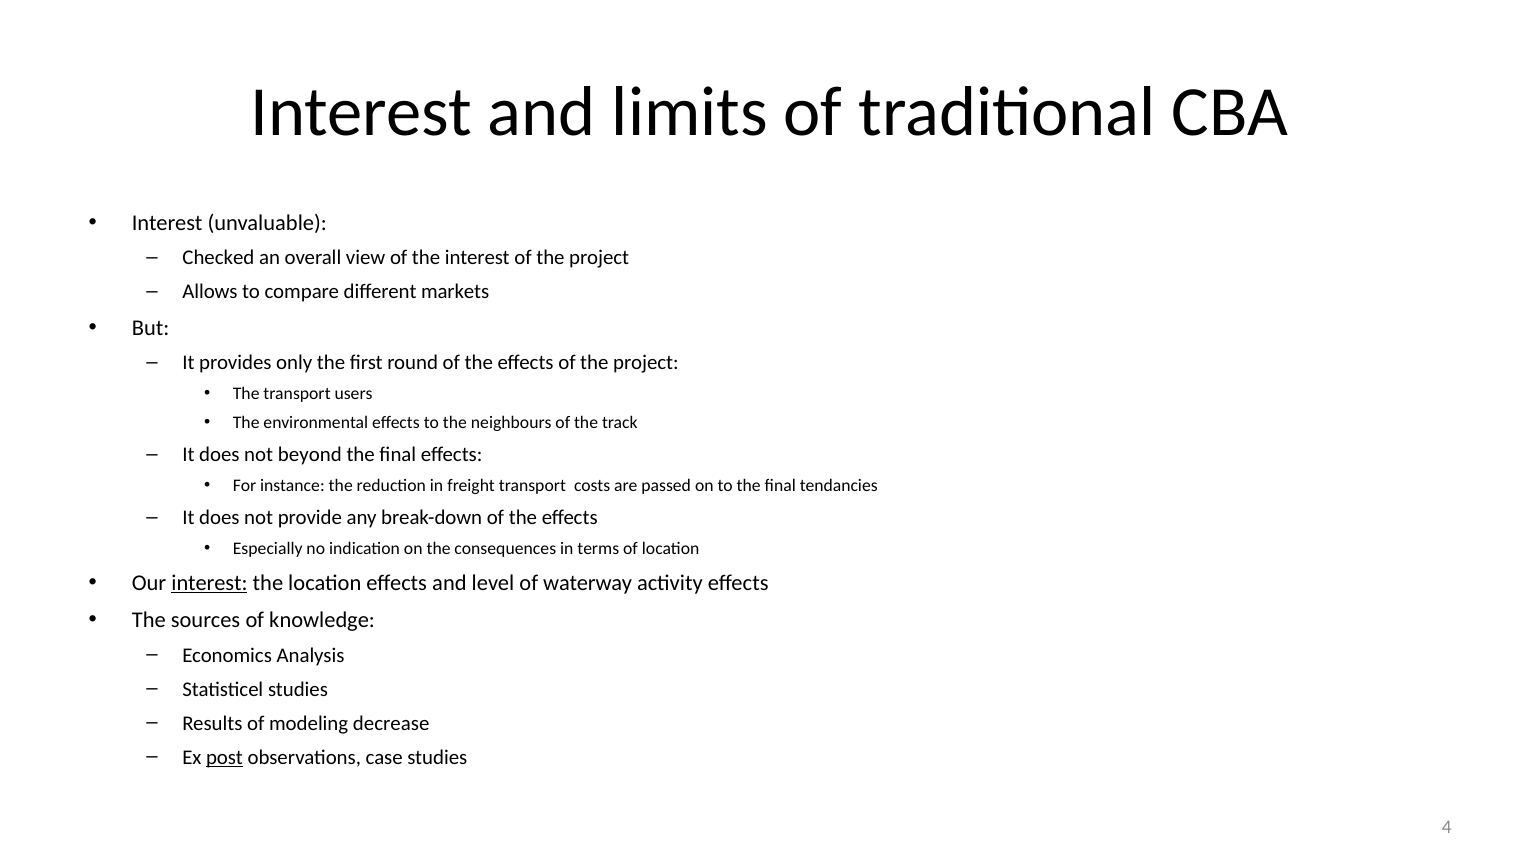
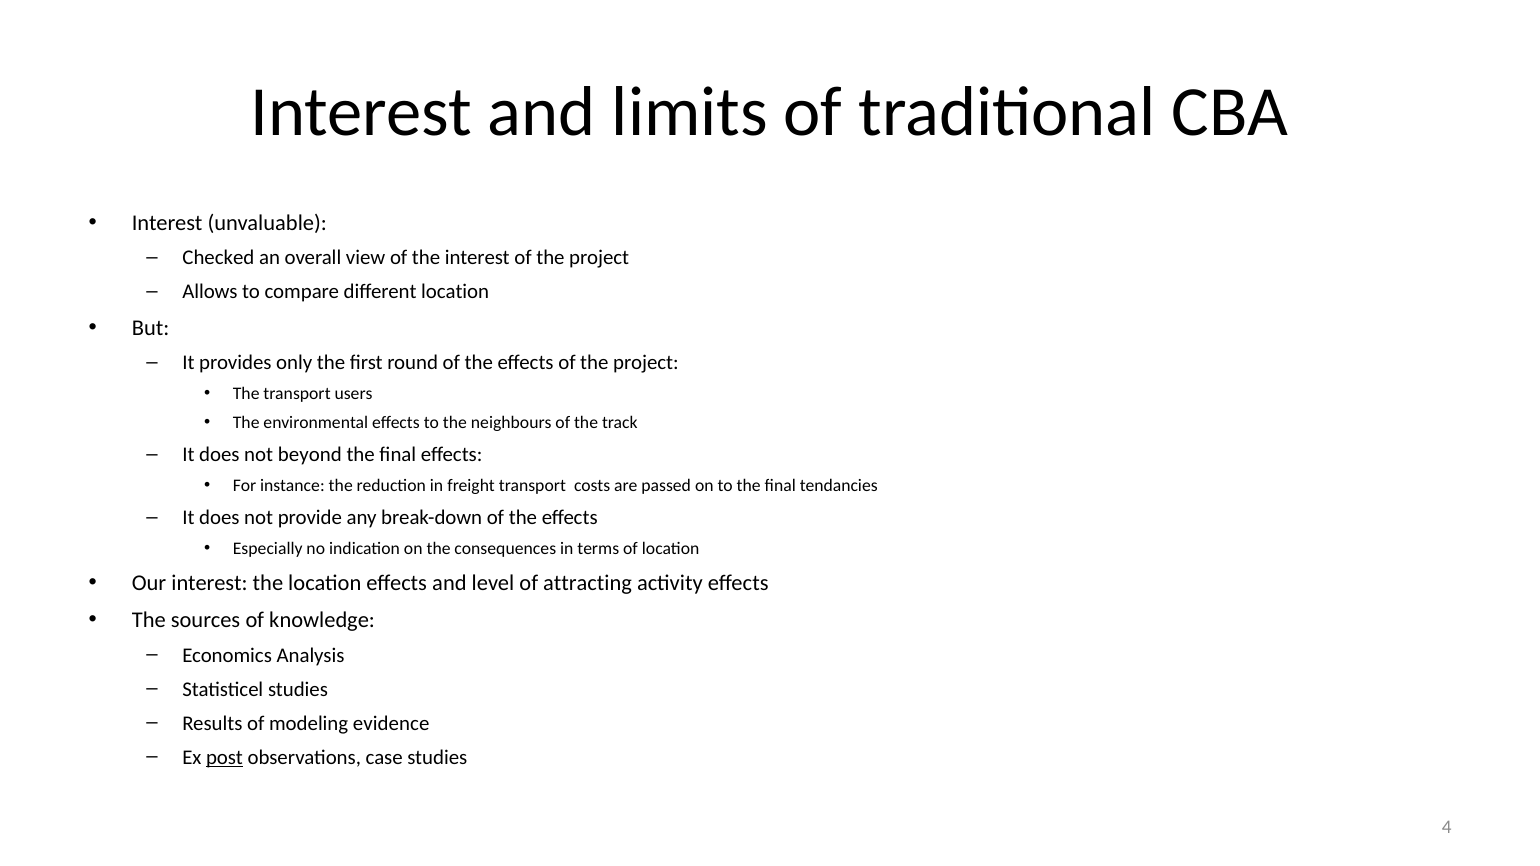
different markets: markets -> location (455, 292)
interest underline: present -> none (210, 583)
waterway: waterway -> attracting (588, 583)
decrease: decrease -> evidence (391, 723)
